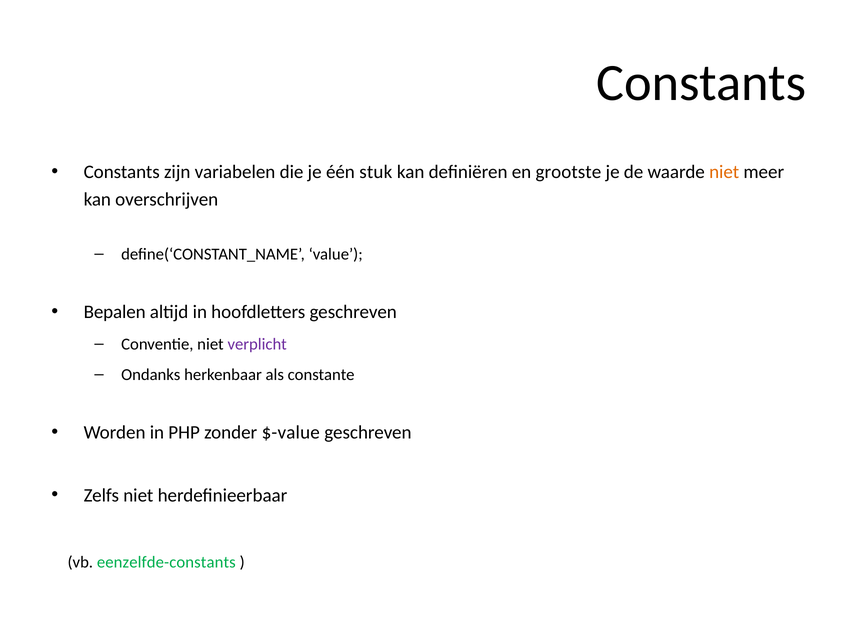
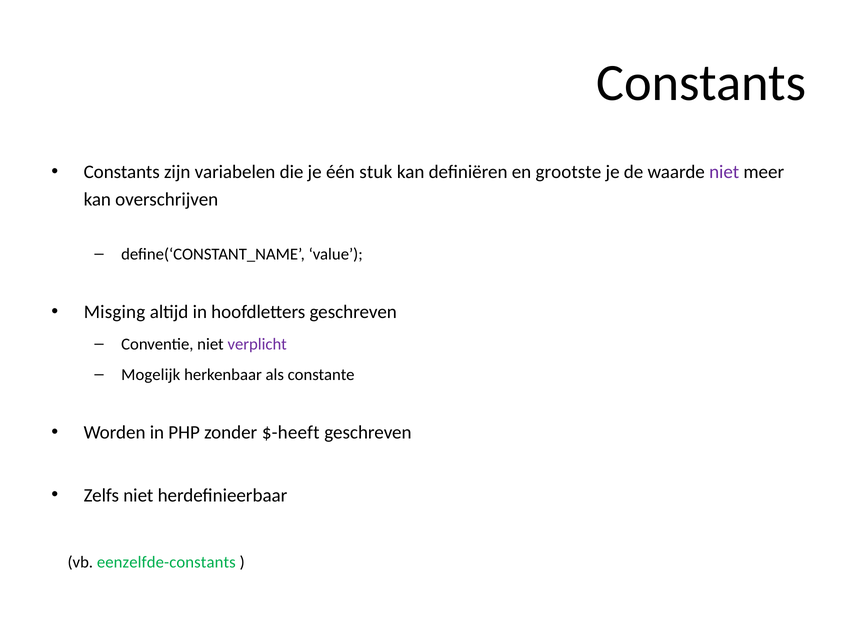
niet colour: orange -> purple (724, 172)
Bepalen: Bepalen -> Misging (115, 312)
Ondanks: Ondanks -> Mogelijk (151, 375)
$-value: $-value -> $-heeft (291, 432)
